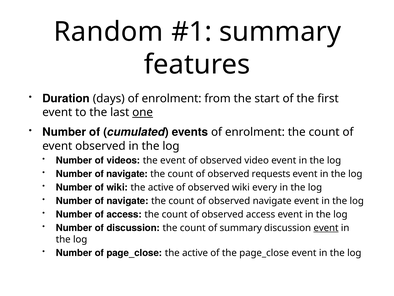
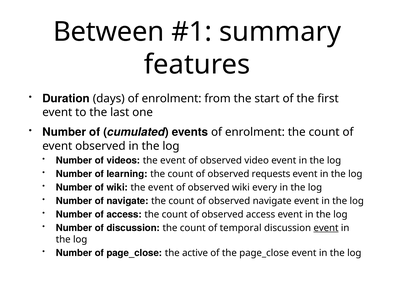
Random: Random -> Between (109, 32)
one underline: present -> none (143, 112)
navigate: navigate -> learning (127, 174)
wiki the active: active -> event (161, 187)
of summary: summary -> temporal (241, 227)
